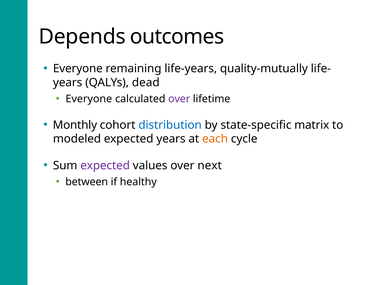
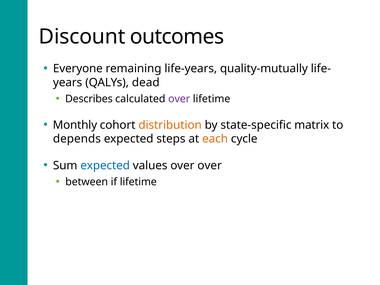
Depends: Depends -> Discount (82, 37)
Everyone: Everyone -> Describes (89, 99)
distribution colour: blue -> orange (170, 125)
modeled: modeled -> depends (77, 139)
expected years: years -> steps (171, 139)
expected colour: purple -> blue (105, 165)
over next: next -> over (210, 165)
if healthy: healthy -> lifetime (138, 182)
